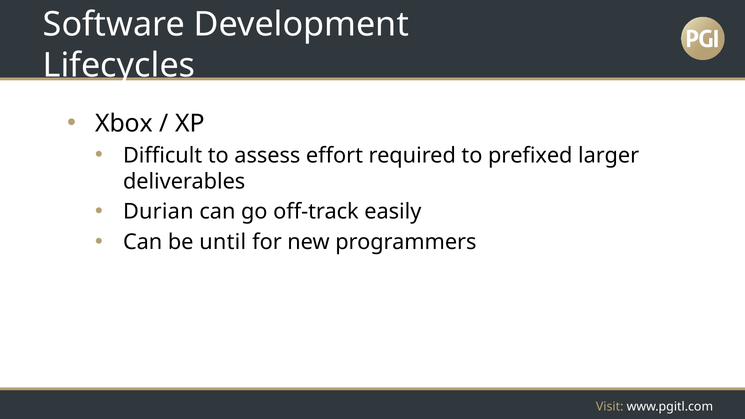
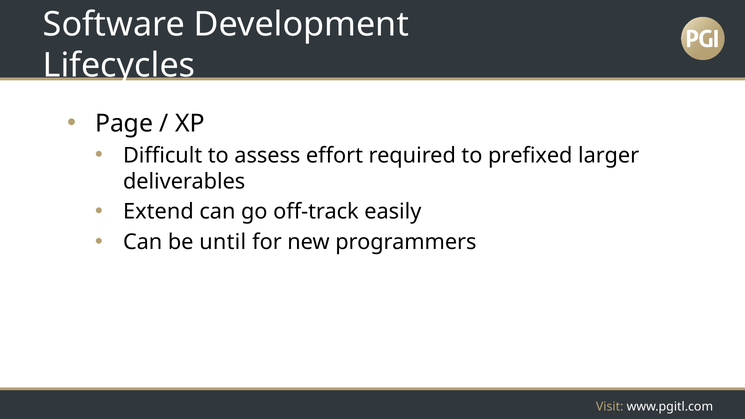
Xbox: Xbox -> Page (124, 123)
Durian: Durian -> Extend (158, 212)
